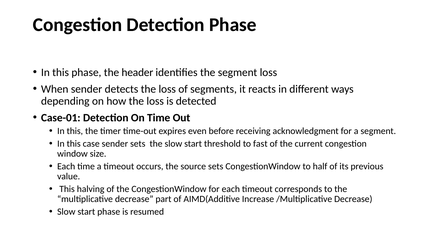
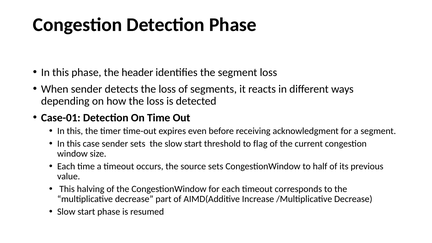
fast: fast -> flag (260, 144)
